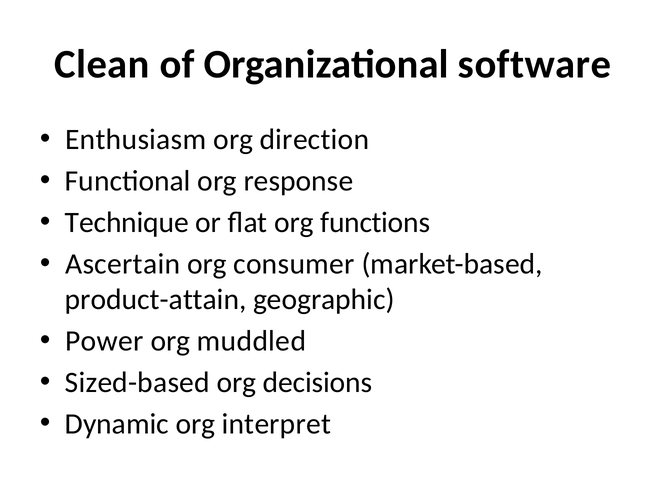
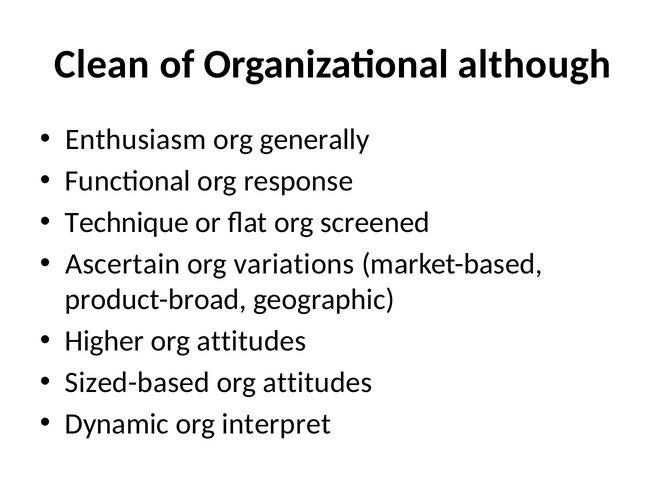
software: software -> although (535, 64)
direction: direction -> generally (315, 140)
functions: functions -> screened (375, 223)
consumer: consumer -> variations (294, 264)
product-attain: product-attain -> product-broad (156, 300)
Power: Power -> Higher (105, 341)
muddled: muddled -> attitudes (252, 341)
decisions: decisions -> attitudes (317, 383)
